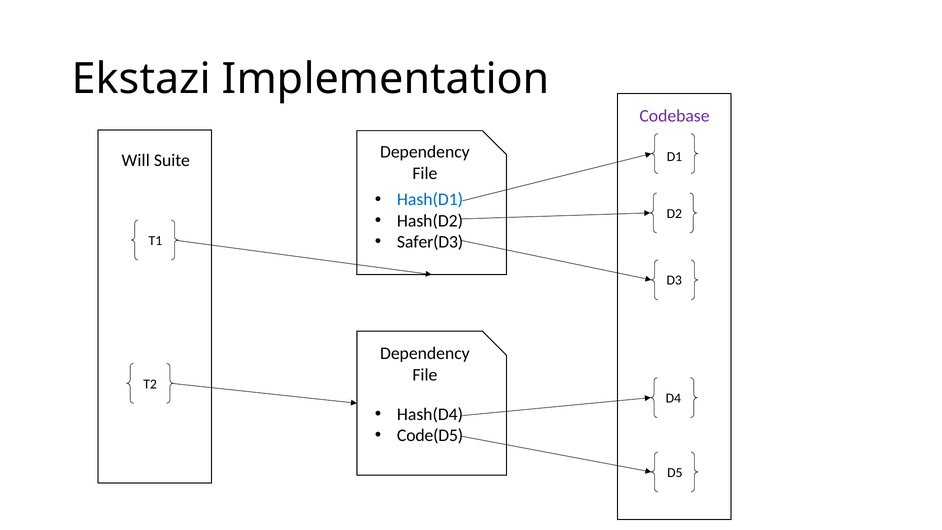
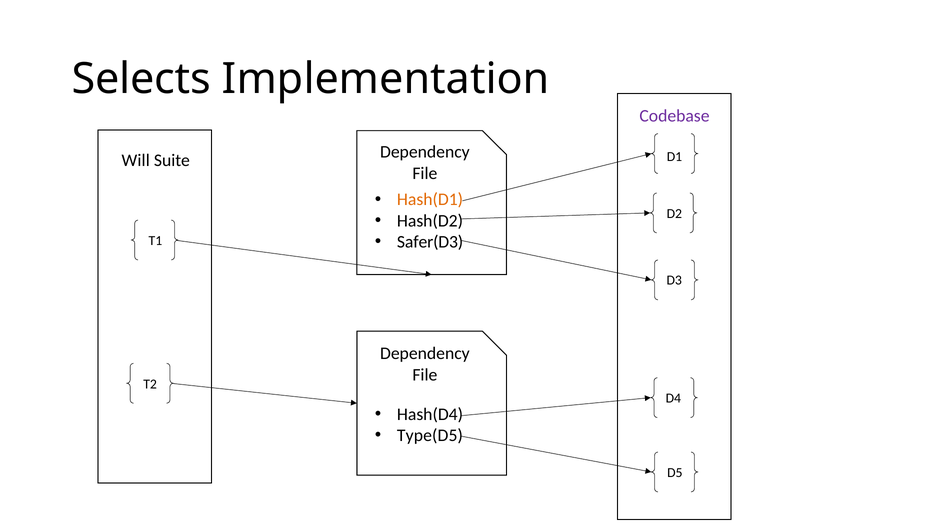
Ekstazi: Ekstazi -> Selects (141, 79)
Hash(D1 colour: blue -> orange (430, 200)
Code(D5: Code(D5 -> Type(D5 (430, 435)
